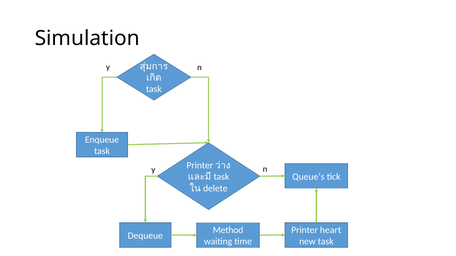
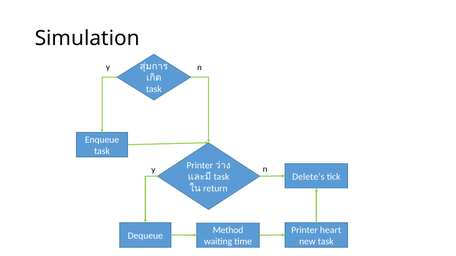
Queue’s: Queue’s -> Delete’s (308, 177)
delete: delete -> return (215, 189)
